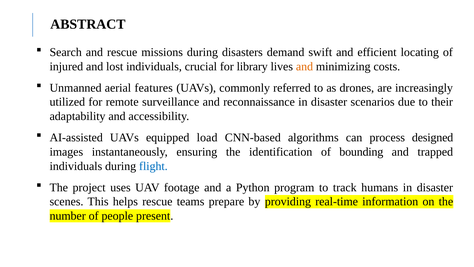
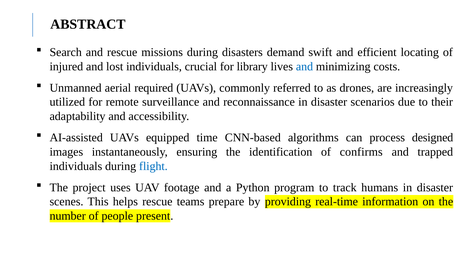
and colour: orange -> blue (304, 66)
features: features -> required (154, 88)
load: load -> time (207, 137)
bounding: bounding -> confirms (361, 152)
